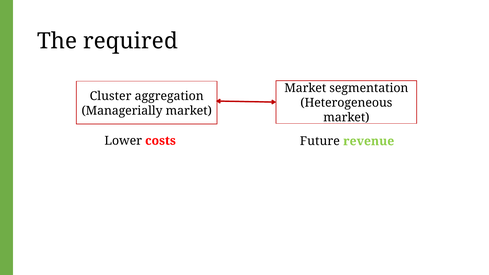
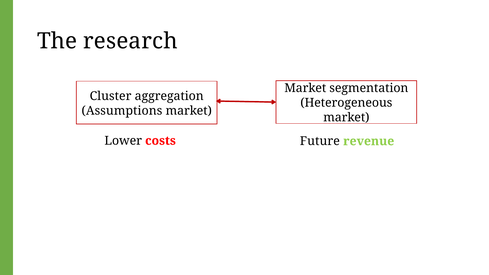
required: required -> research (130, 41)
Managerially: Managerially -> Assumptions (122, 111)
